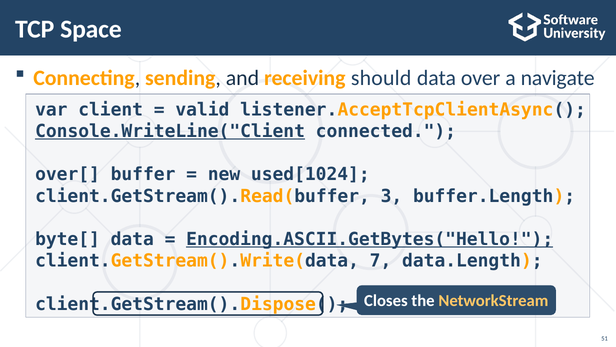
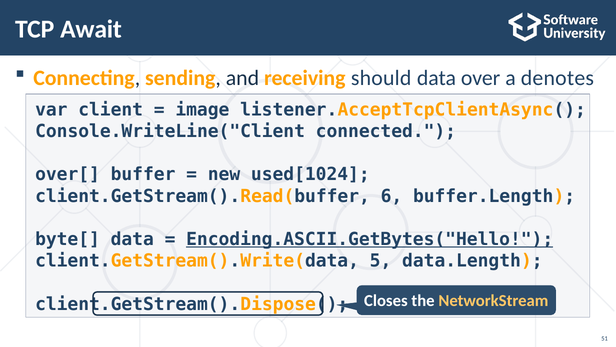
Space: Space -> Await (91, 29)
navigate: navigate -> denotes (557, 78)
valid: valid -> image (202, 110)
Console.WriteLine("Client underline: present -> none (170, 131)
3: 3 -> 6 (391, 196)
7: 7 -> 5 (381, 261)
